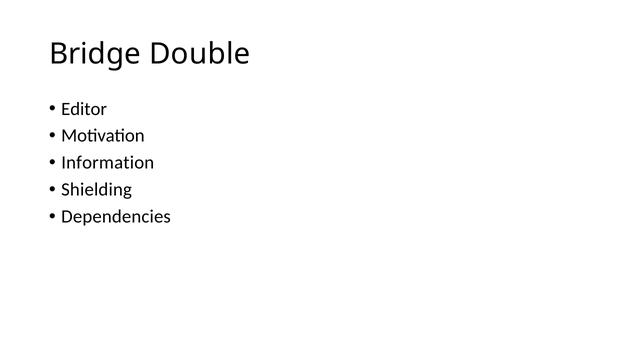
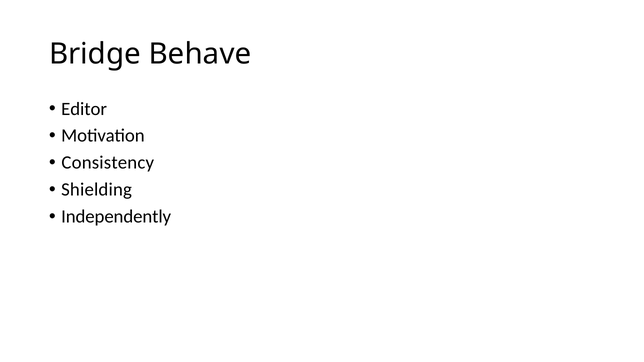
Double: Double -> Behave (200, 54)
Information: Information -> Consistency (108, 163)
Dependencies: Dependencies -> Independently (116, 217)
